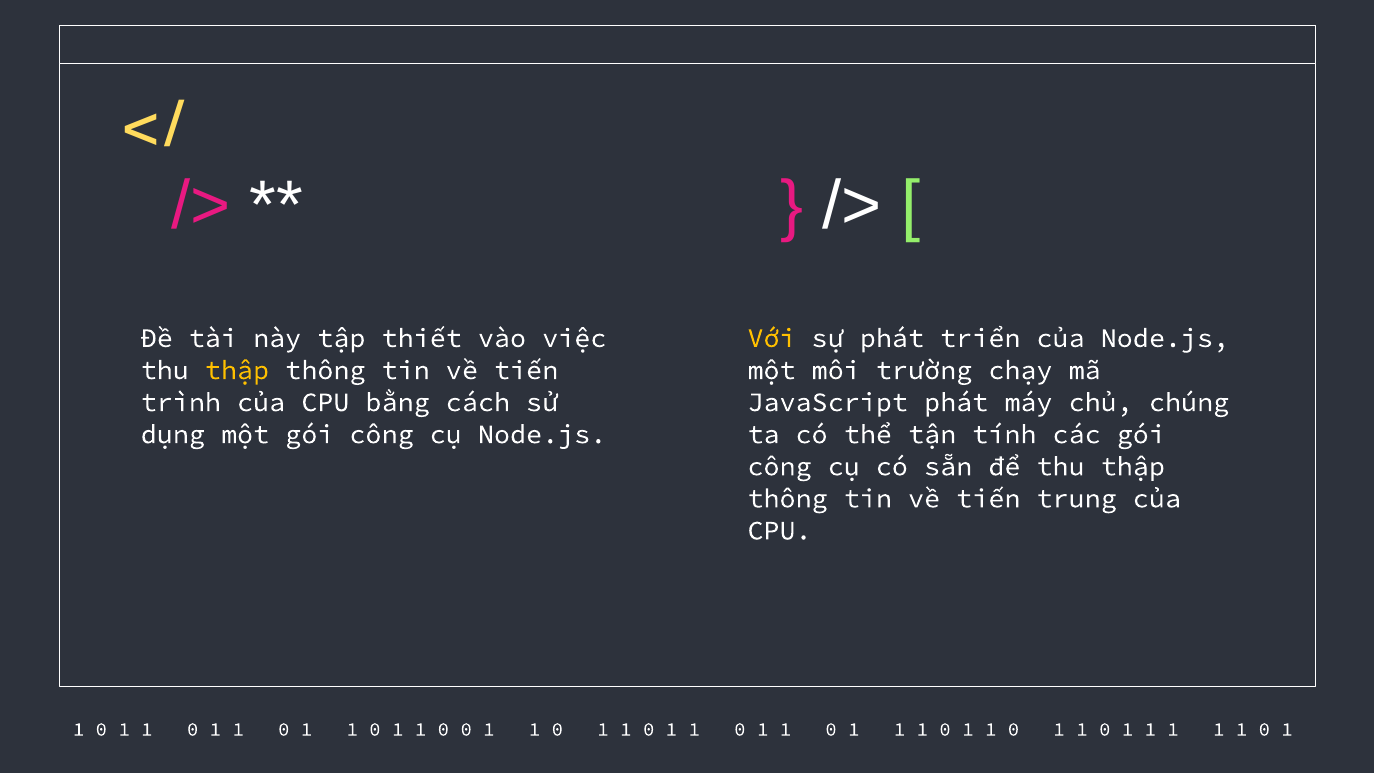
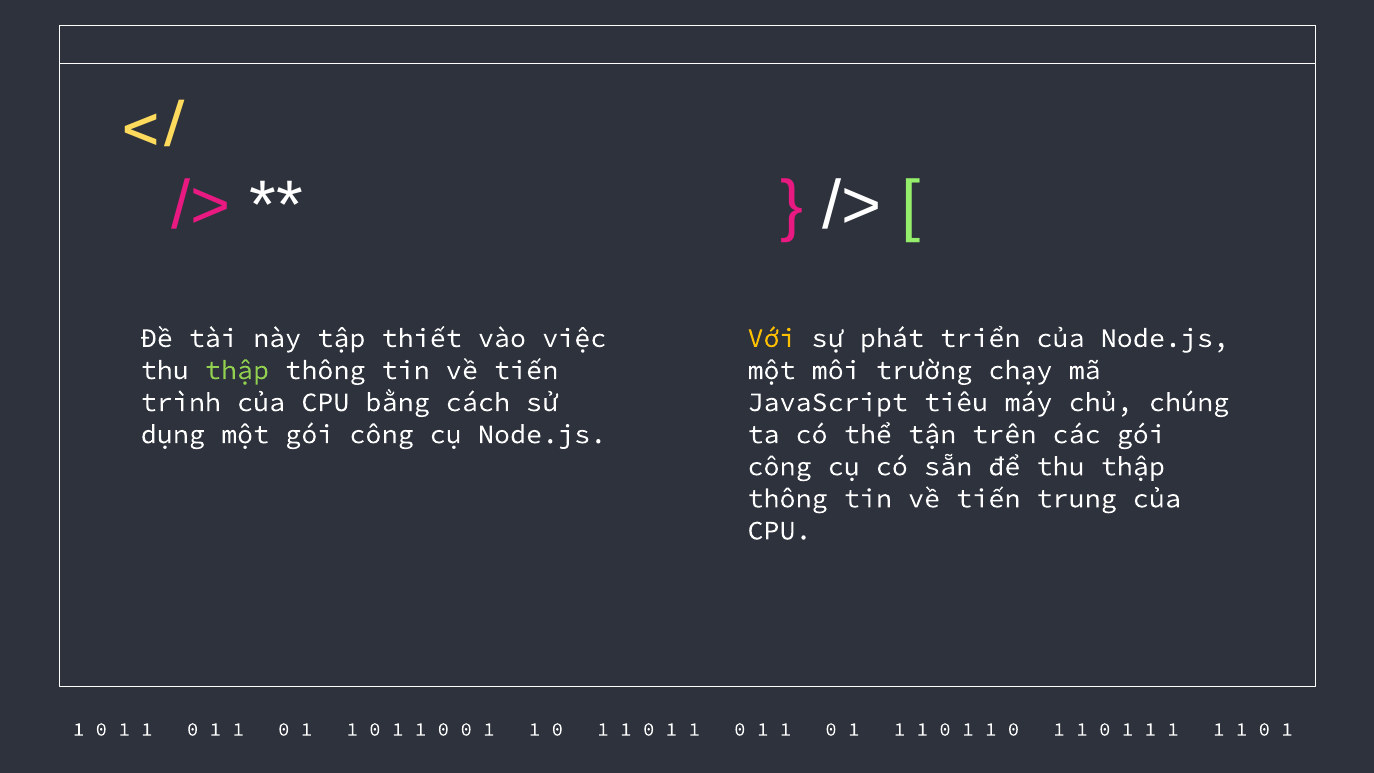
thập colour: yellow -> light green (237, 370)
JavaScript phát: phát -> tiêu (956, 402)
tính: tính -> trên (1004, 434)
